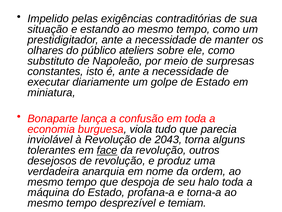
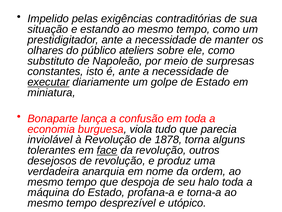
executar underline: none -> present (48, 82)
2043: 2043 -> 1878 (168, 139)
temiam: temiam -> utópico (187, 203)
